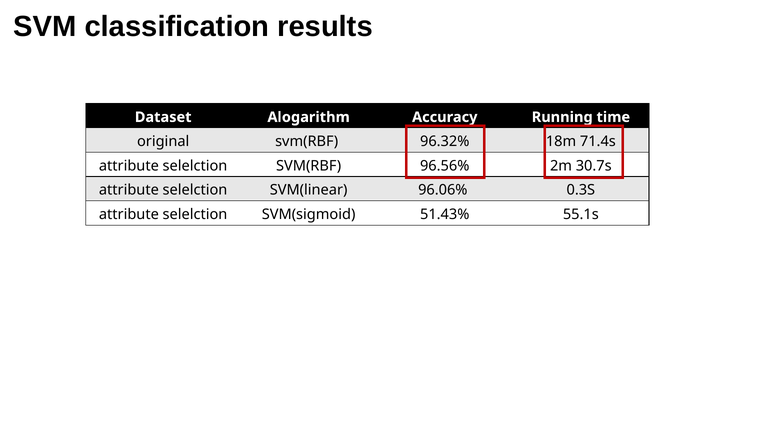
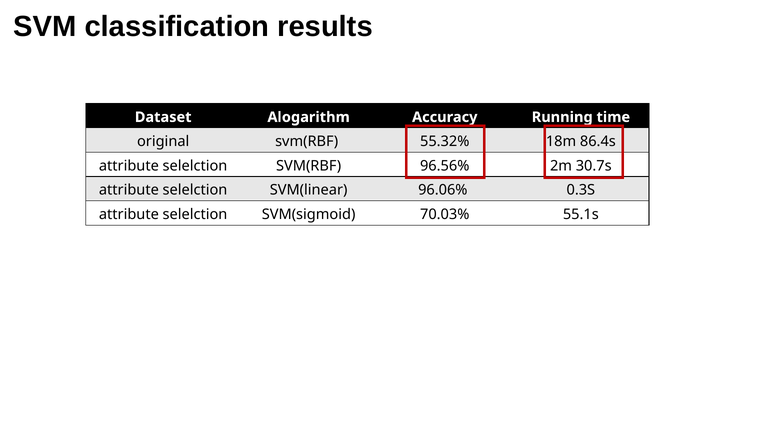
96.32%: 96.32% -> 55.32% (445, 141)
71.4s: 71.4s -> 86.4s (598, 141)
51.43%: 51.43% -> 70.03% (445, 214)
